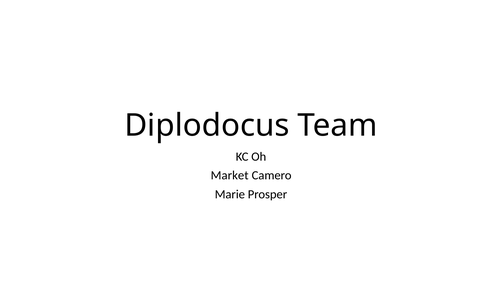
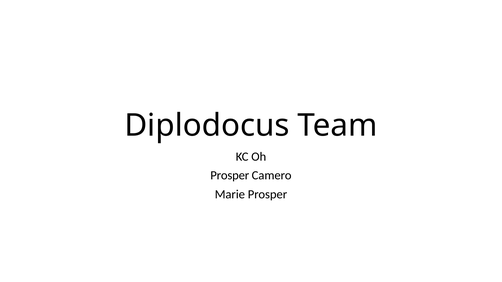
Market: Market -> Prosper (230, 176)
